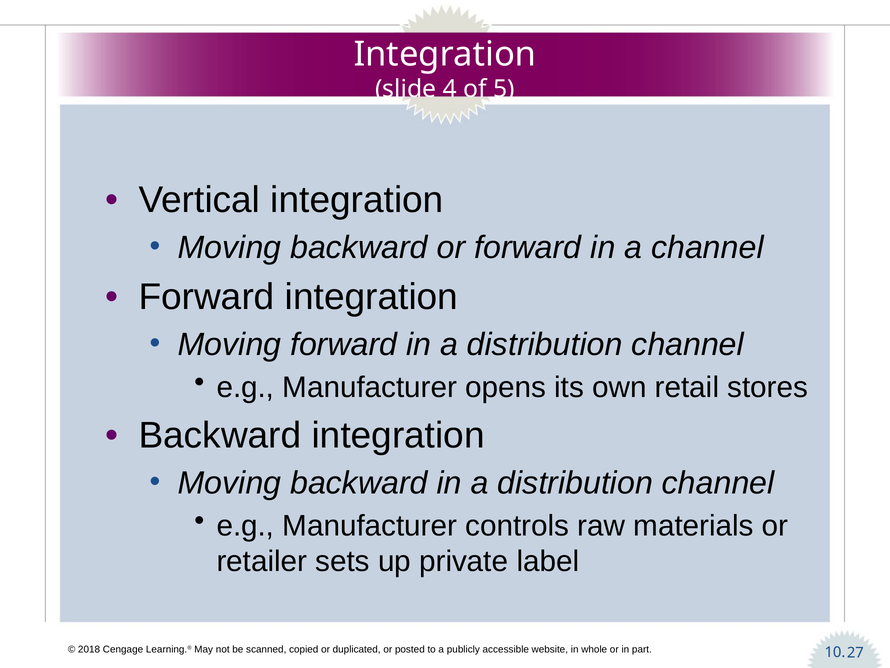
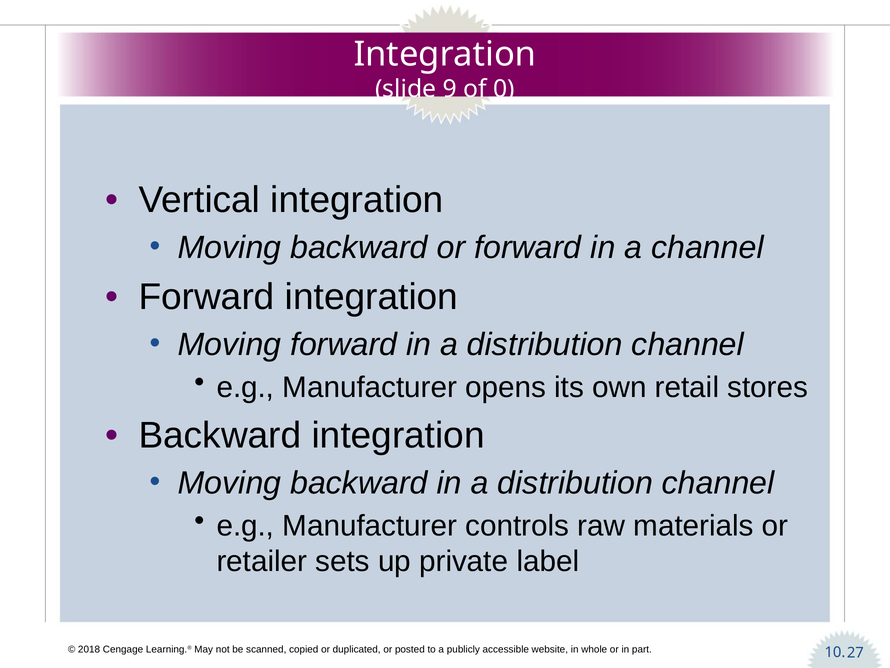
4: 4 -> 9 (450, 89)
5: 5 -> 0 (504, 89)
